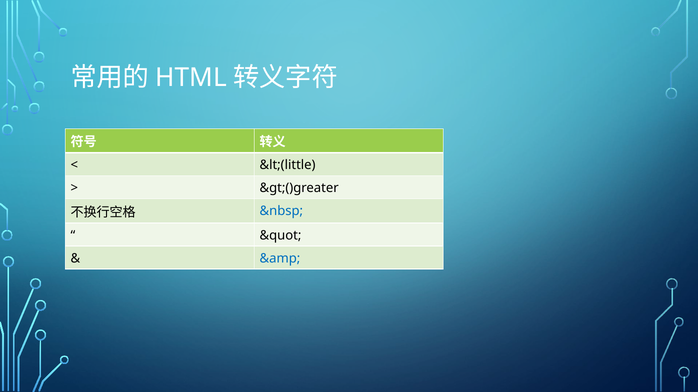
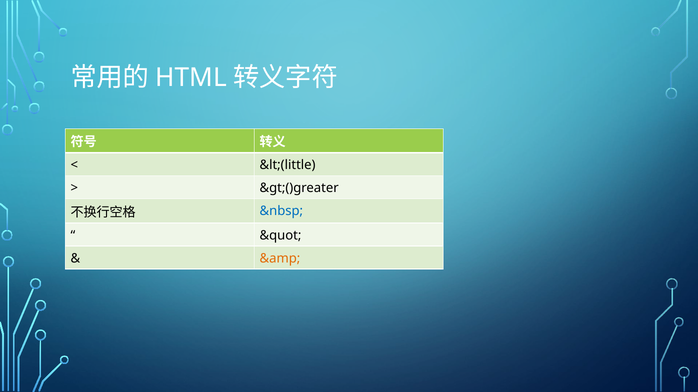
&amp colour: blue -> orange (280, 259)
